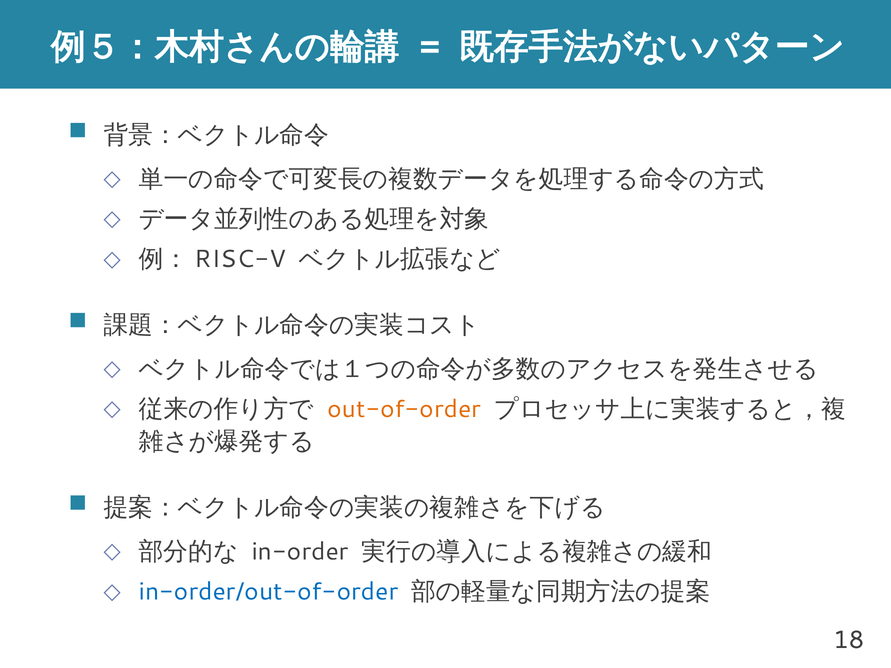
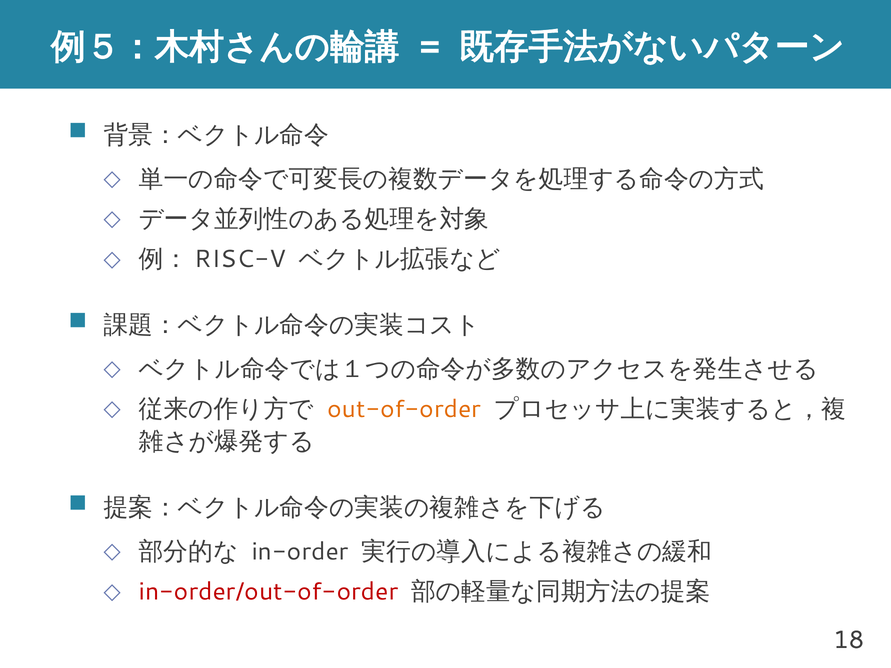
in-order/out-of-order colour: blue -> red (269, 592)
